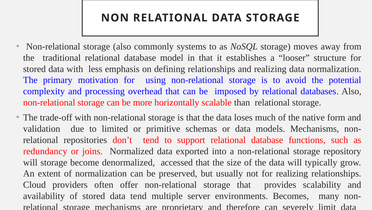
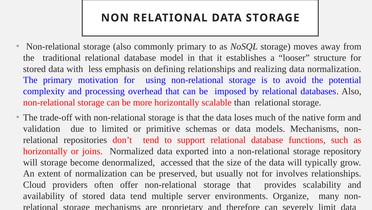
commonly systems: systems -> primary (192, 46)
redundancy: redundancy -> horizontally (45, 151)
for realizing: realizing -> involves (292, 173)
Becomes: Becomes -> Organize (291, 195)
